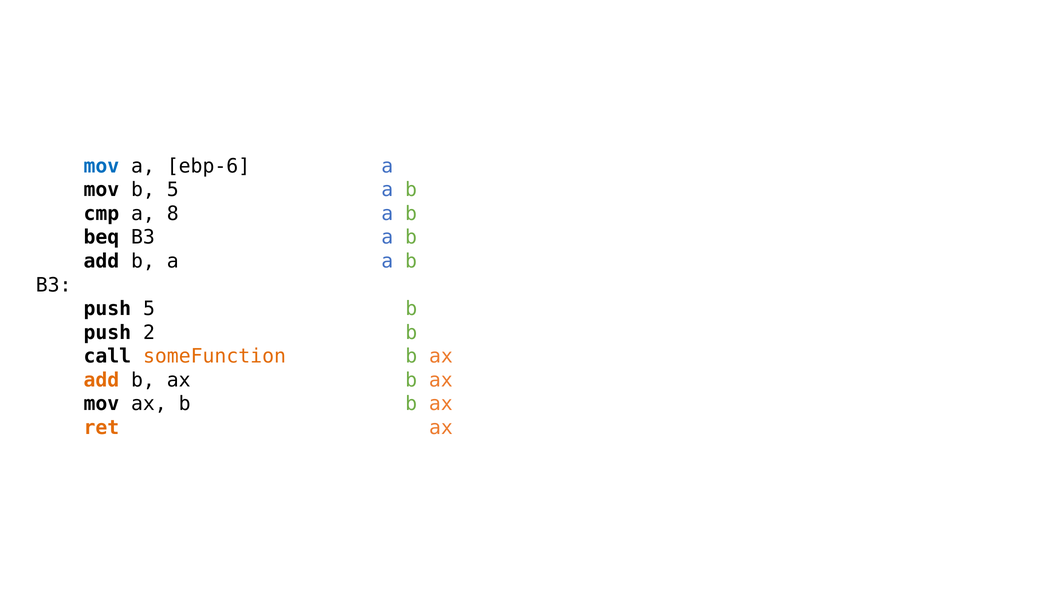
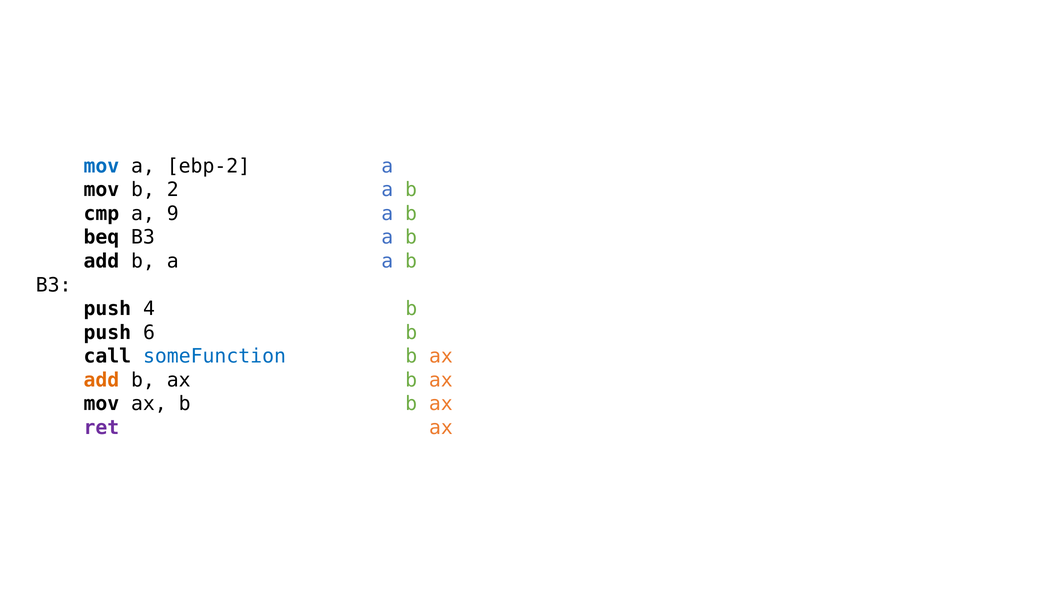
ebp-6: ebp-6 -> ebp-2 (208, 166)
b 5: 5 -> 2 (173, 190)
8: 8 -> 9 (173, 214)
push 5: 5 -> 4 (149, 309)
2: 2 -> 6 (149, 332)
someFunction colour: orange -> blue (214, 356)
ret colour: orange -> purple (101, 428)
